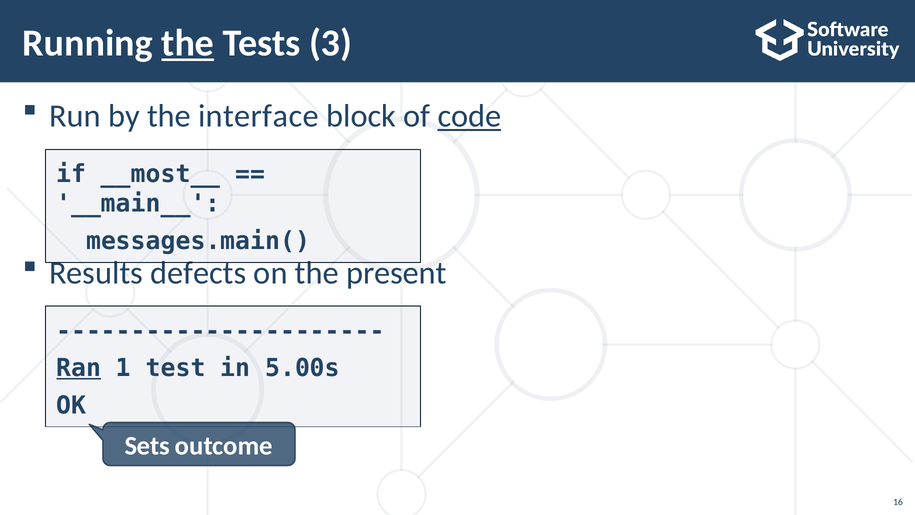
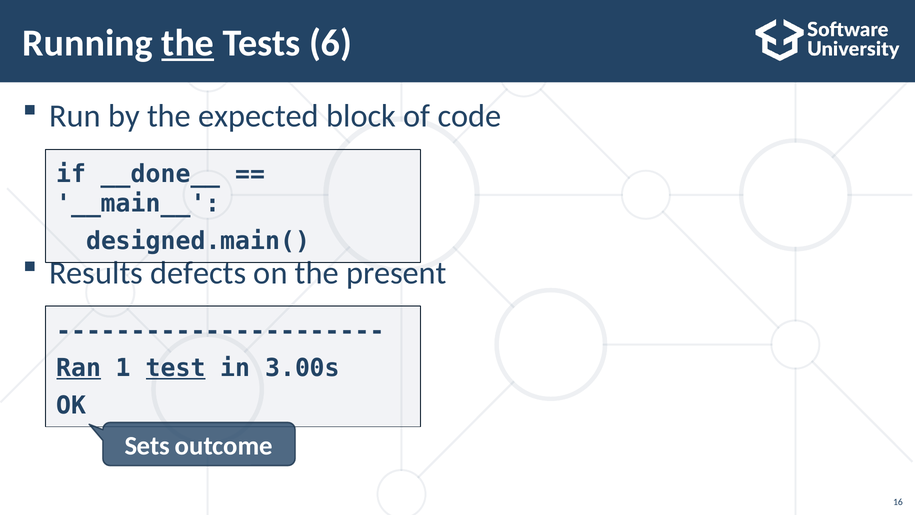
3: 3 -> 6 (331, 43)
interface: interface -> expected (259, 116)
code underline: present -> none (469, 116)
__most__: __most__ -> __done__ (161, 174)
messages.main(: messages.main( -> designed.main( (198, 241)
test underline: none -> present (176, 368)
5.00s: 5.00s -> 3.00s (303, 368)
